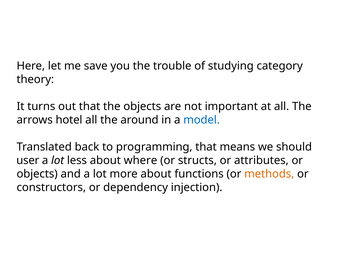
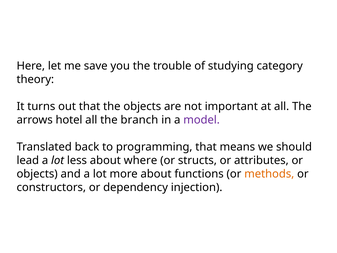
around: around -> branch (139, 120)
model colour: blue -> purple (202, 120)
user: user -> lead (28, 160)
